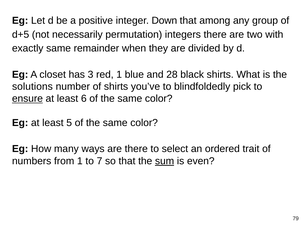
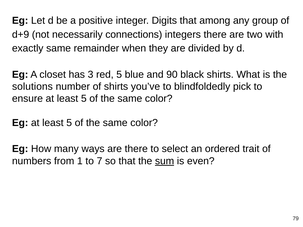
Down: Down -> Digits (164, 21)
d+5: d+5 -> d+9 (21, 35)
permutation: permutation -> connections (134, 35)
red 1: 1 -> 5 (119, 75)
28: 28 -> 90 (172, 75)
ensure underline: present -> none (27, 99)
6: 6 -> 5 (84, 99)
